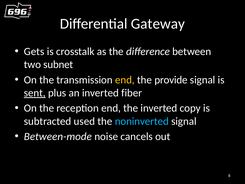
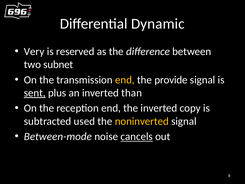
Gateway: Gateway -> Dynamic (158, 24)
Gets: Gets -> Very (34, 51)
crosstalk: crosstalk -> reserved (75, 51)
fiber: fiber -> than (132, 93)
noninverted colour: light blue -> yellow (142, 121)
cancels underline: none -> present (137, 136)
